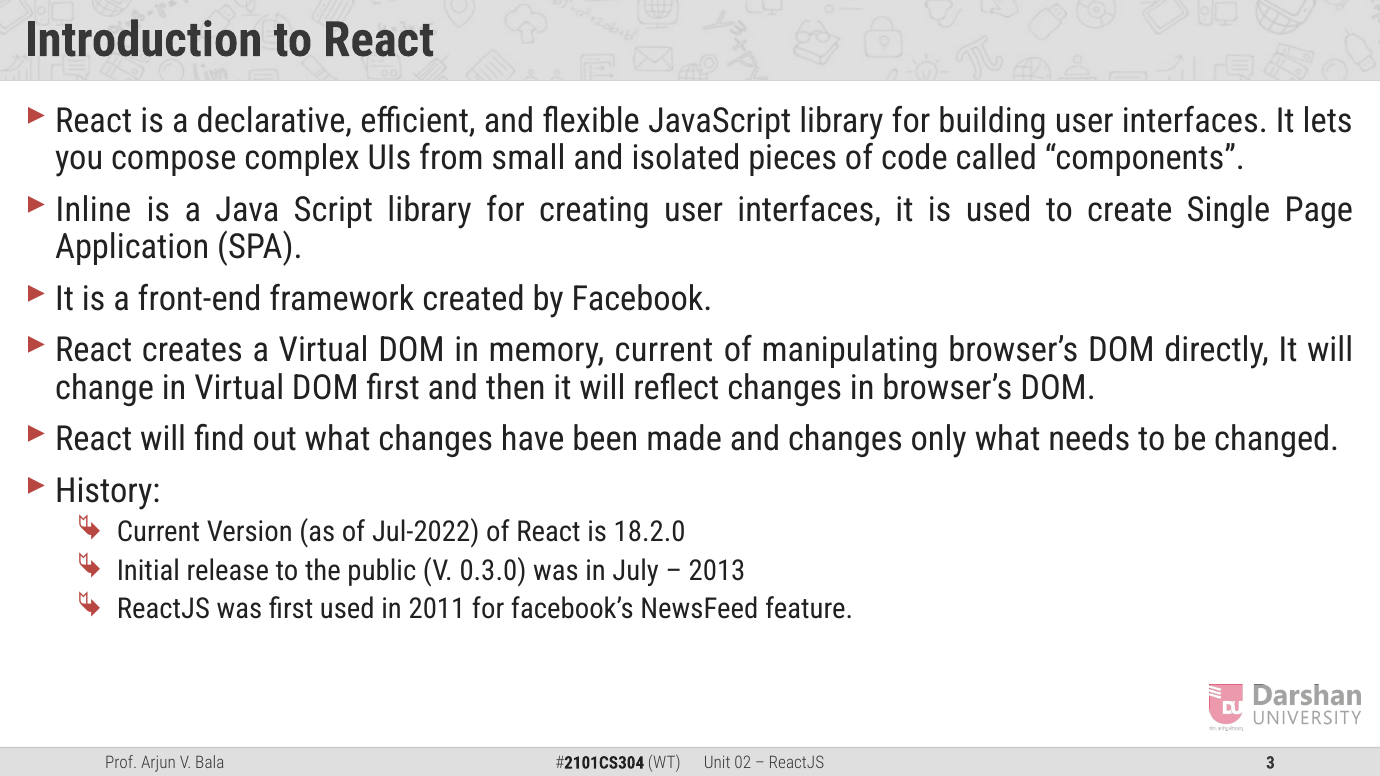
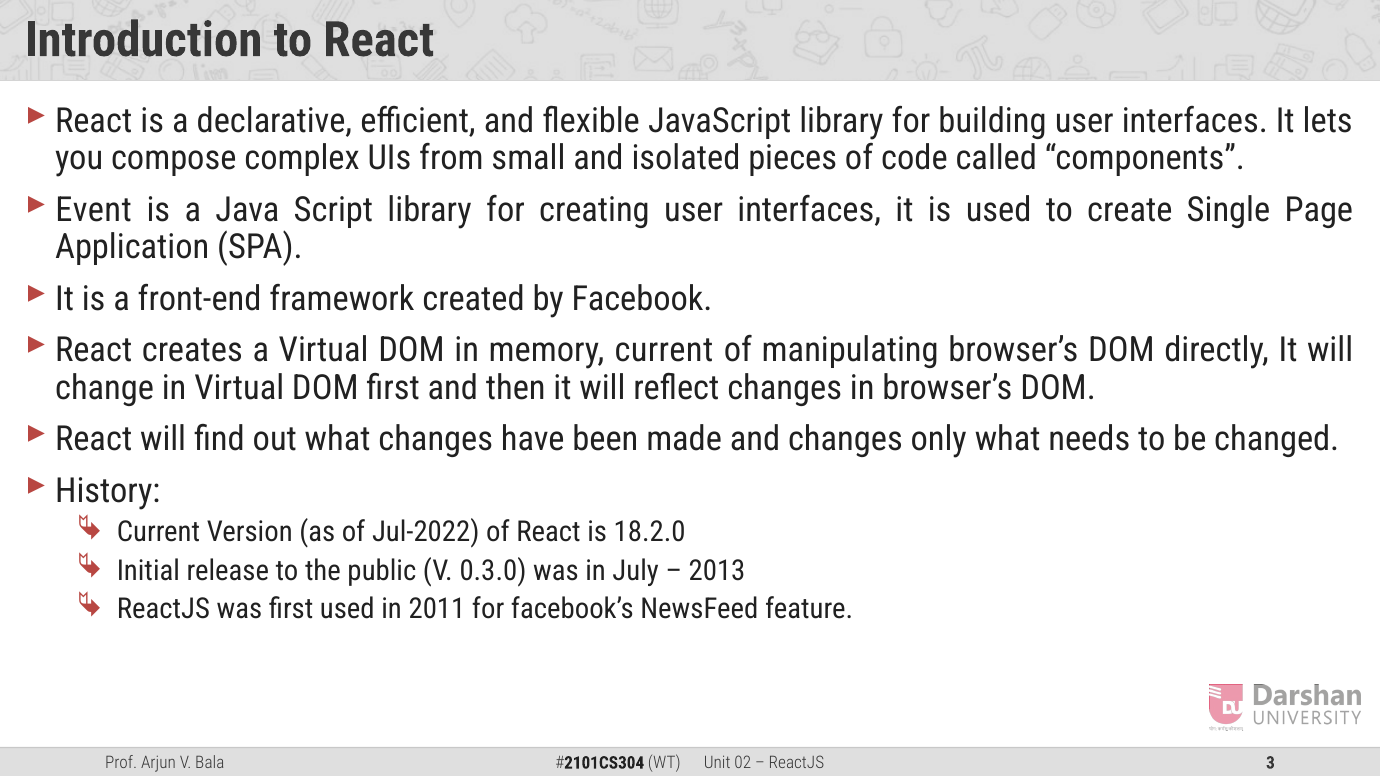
Inline: Inline -> Event (94, 210)
